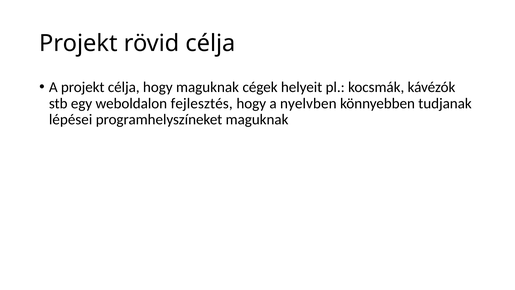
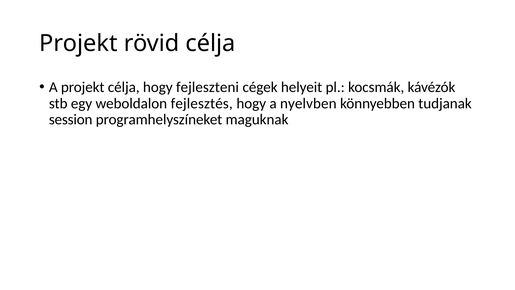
hogy maguknak: maguknak -> fejleszteni (207, 87)
lépései: lépései -> session (71, 120)
